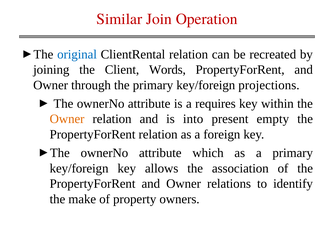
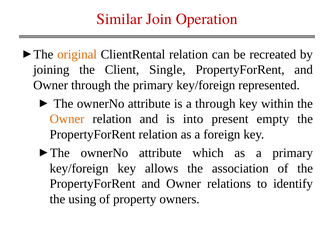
original colour: blue -> orange (77, 54)
Words: Words -> Single (167, 70)
projections: projections -> represented (269, 85)
a requires: requires -> through (215, 104)
make: make -> using (82, 199)
